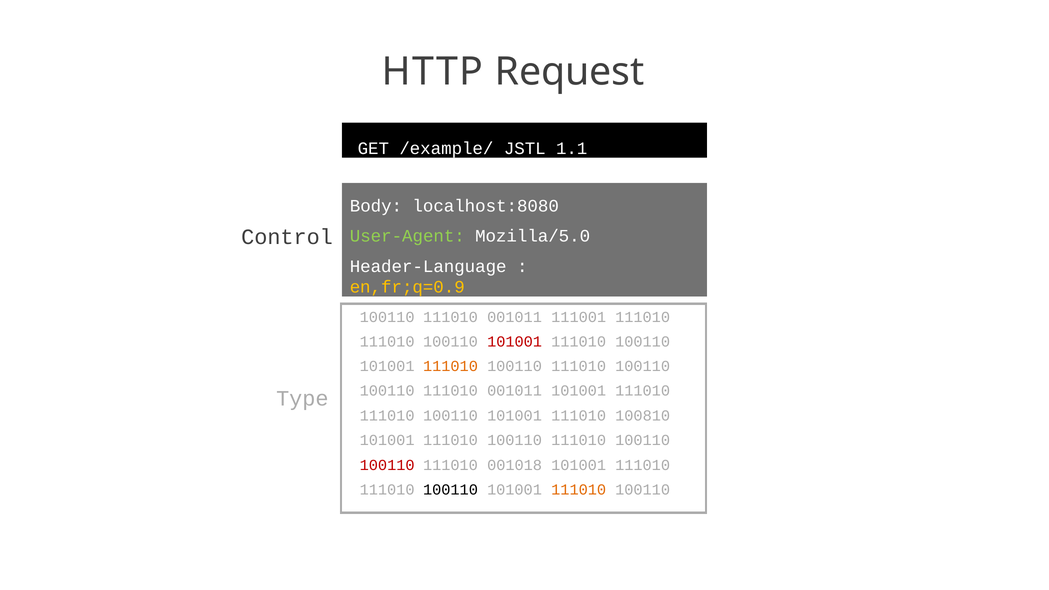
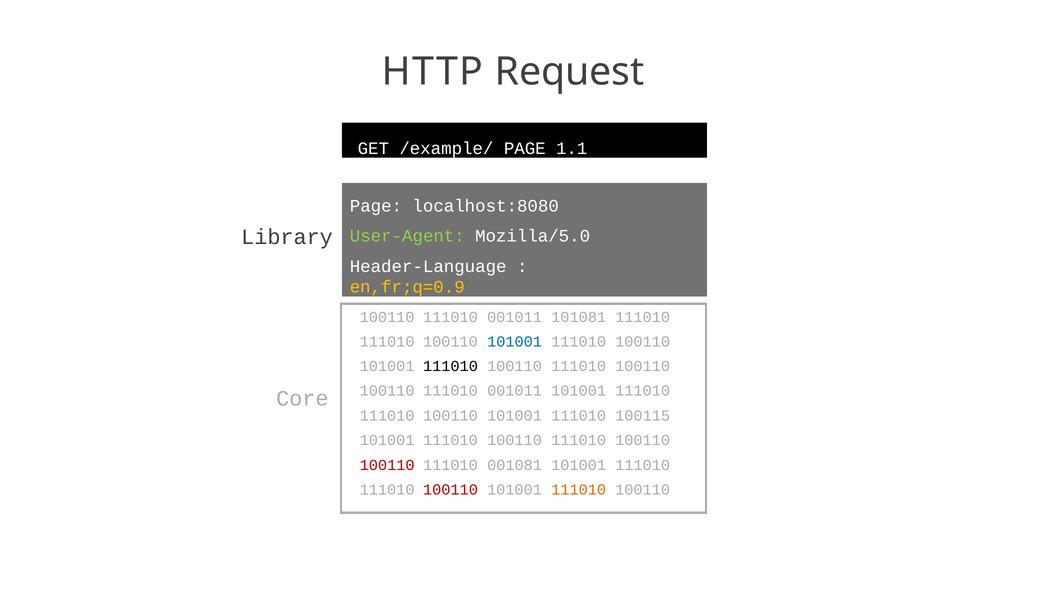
/example/ JSTL: JSTL -> PAGE (525, 148)
Body: Body -> Page (376, 206)
Control: Control -> Library (287, 237)
111001: 111001 -> 101081 (579, 317)
101001 colour: red -> blue (515, 342)
111010 colour: orange -> black (450, 366)
Type: Type -> Core (302, 398)
100810: 100810 -> 100115 (643, 416)
001018: 001018 -> 001081 (515, 465)
100110 colour: black -> red (450, 490)
